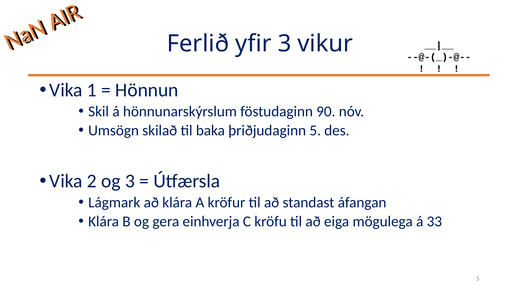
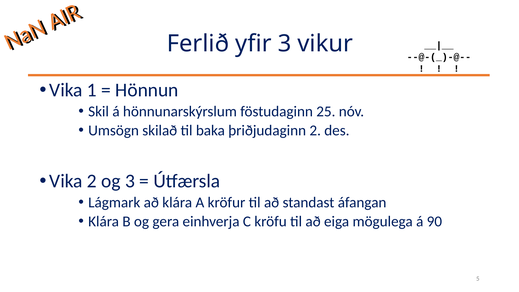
90: 90 -> 25 (326, 111)
þriðjudaginn 5: 5 -> 2 (315, 131)
33: 33 -> 90 (434, 221)
